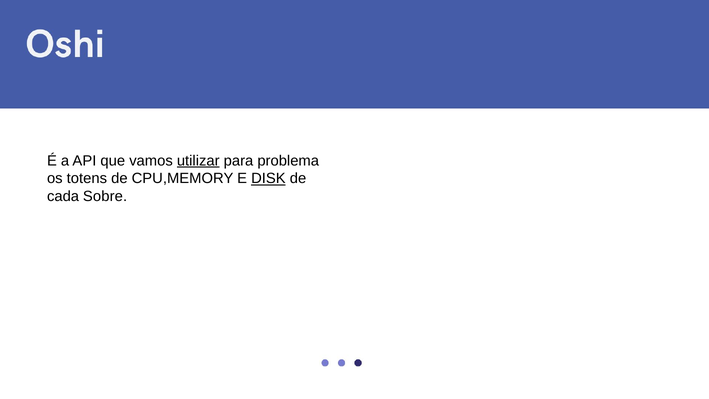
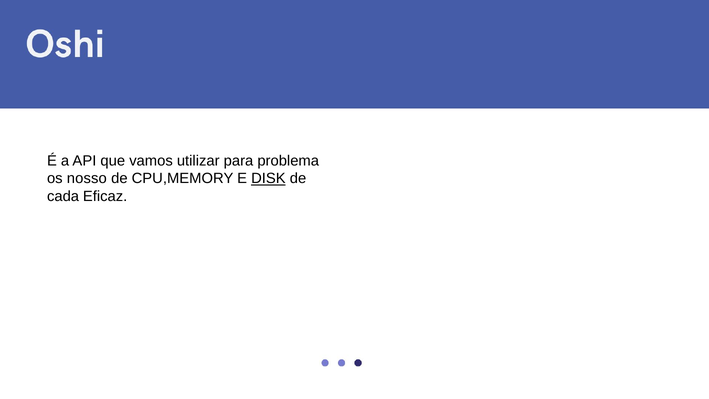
utilizar underline: present -> none (198, 161)
totens: totens -> nosso (87, 178)
Sobre: Sobre -> Eficaz (105, 196)
